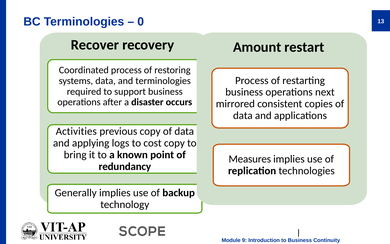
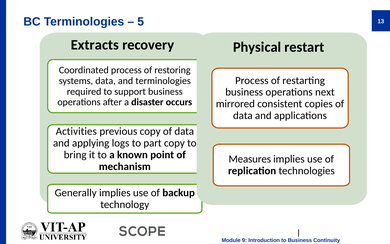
0: 0 -> 5 (141, 22)
Recover: Recover -> Extracts (95, 45)
Amount: Amount -> Physical (257, 47)
cost: cost -> part (153, 143)
redundancy: redundancy -> mechanism (125, 166)
